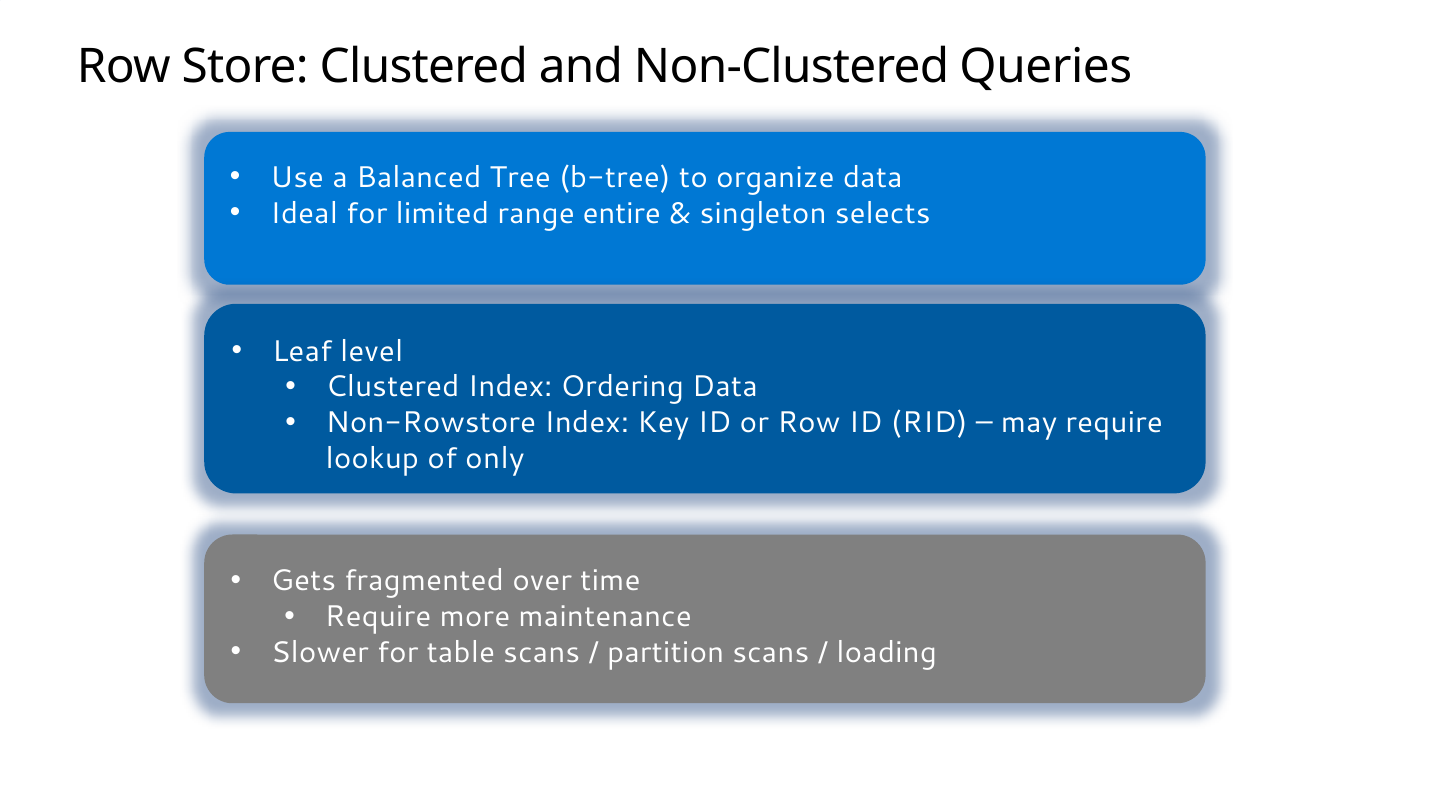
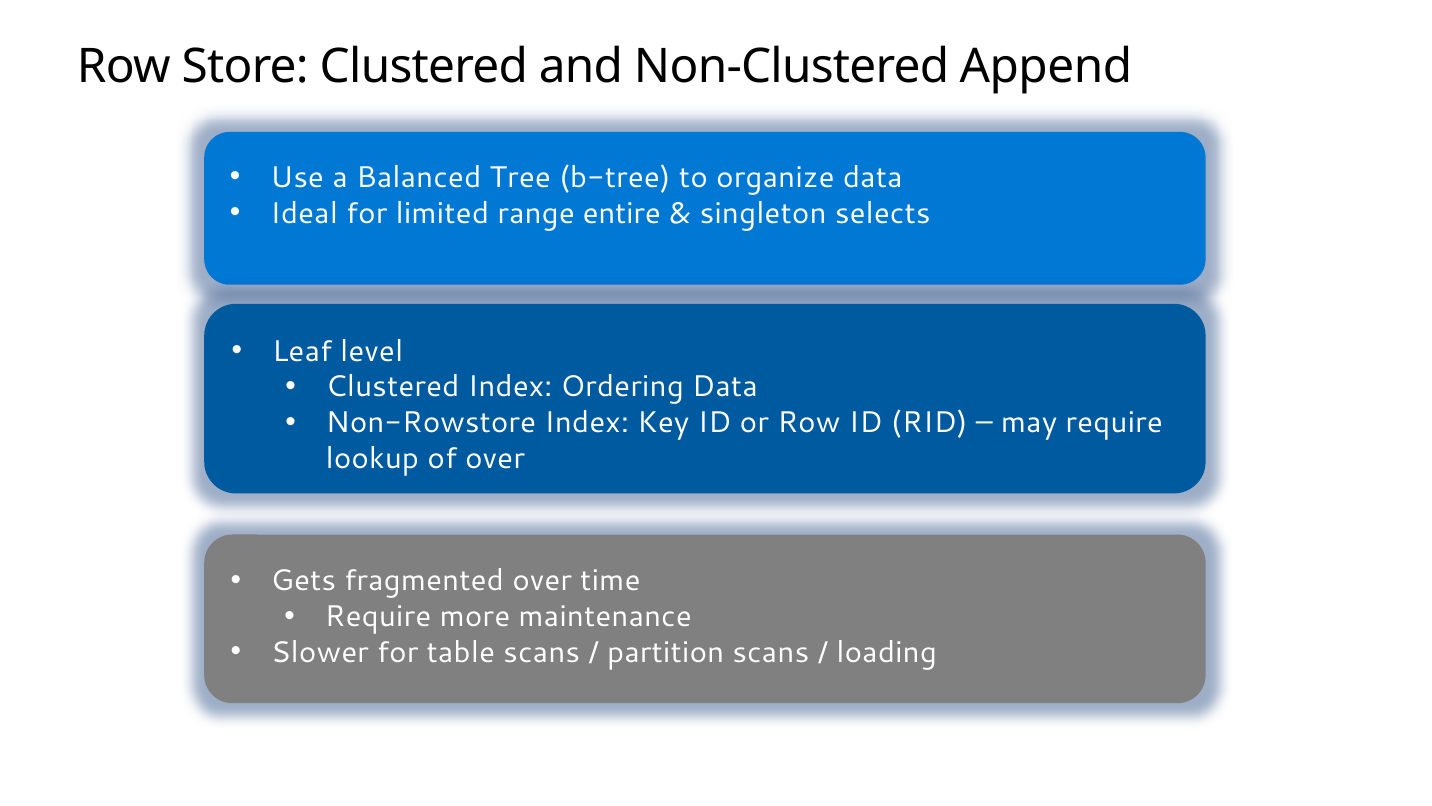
Queries: Queries -> Append (1046, 66)
of only: only -> over (495, 459)
